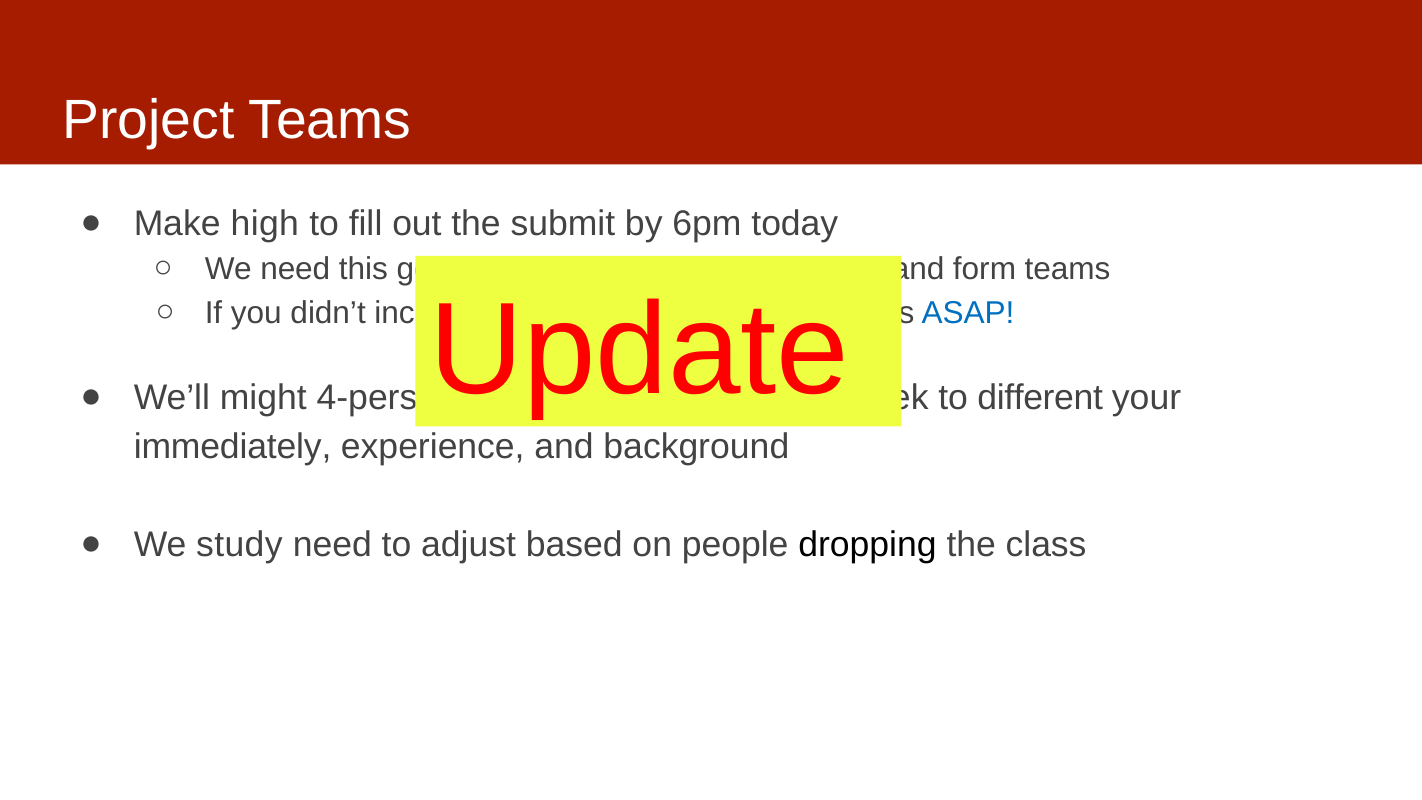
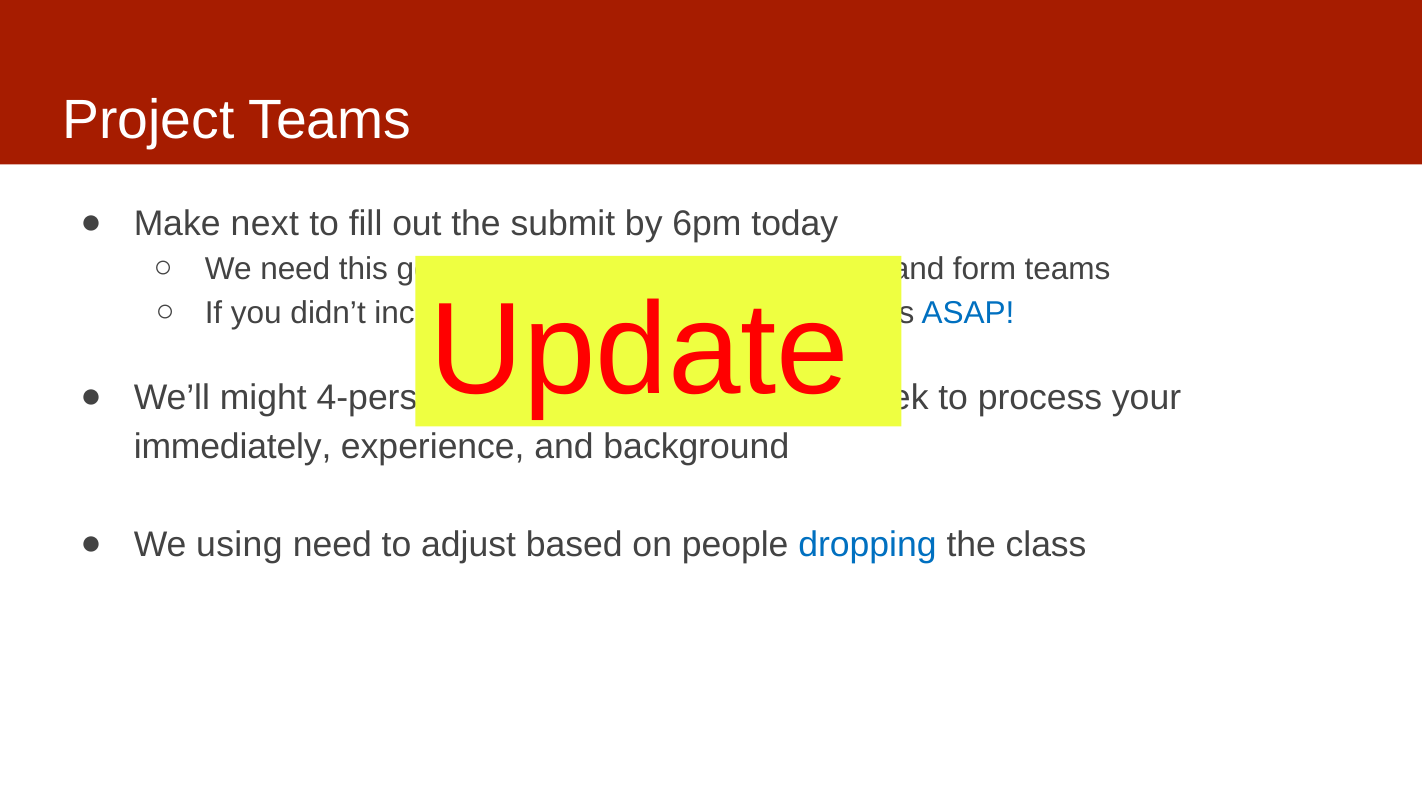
high: high -> next (265, 224)
different: different -> process (1040, 398)
study: study -> using (239, 545)
dropping colour: black -> blue (867, 545)
